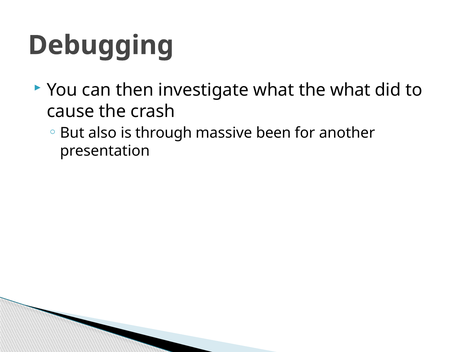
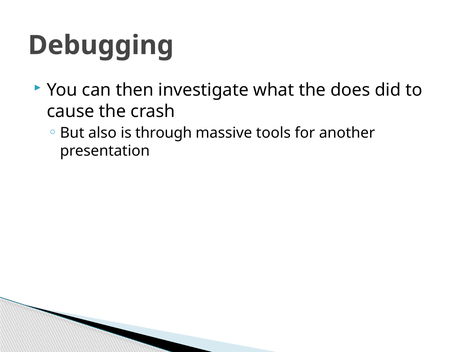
the what: what -> does (350, 90)
been: been -> tools (273, 133)
